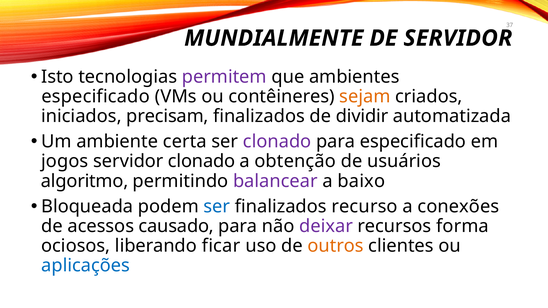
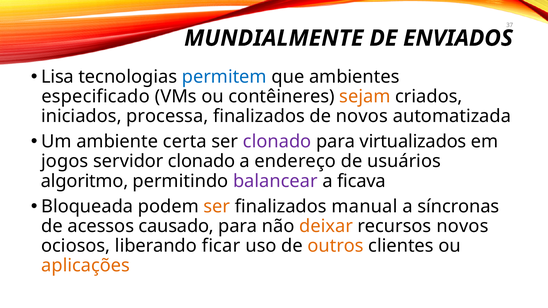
DE SERVIDOR: SERVIDOR -> ENVIADOS (458, 38)
Isto: Isto -> Lisa (57, 77)
permitem colour: purple -> blue (224, 77)
precisam: precisam -> processa (167, 116)
de dividir: dividir -> novos (362, 116)
para especificado: especificado -> virtualizados (413, 142)
obtenção: obtenção -> endereço (295, 161)
baixo: baixo -> ficava (362, 181)
ser colour: blue -> orange (217, 207)
recurso: recurso -> manual (365, 207)
conexões: conexões -> síncronas (458, 207)
deixar colour: purple -> orange (326, 226)
recursos forma: forma -> novos (462, 226)
aplicações colour: blue -> orange (86, 266)
